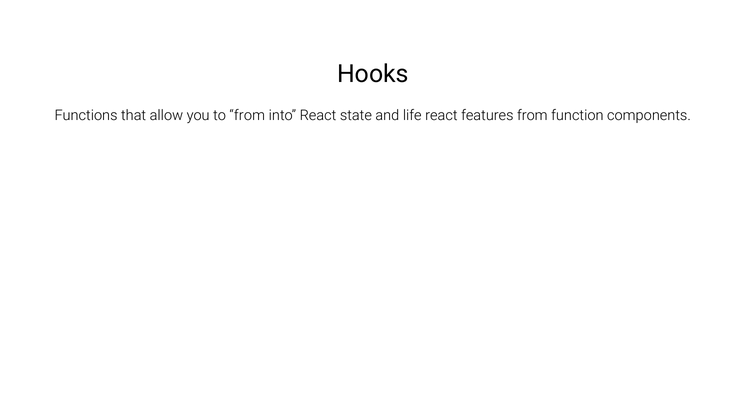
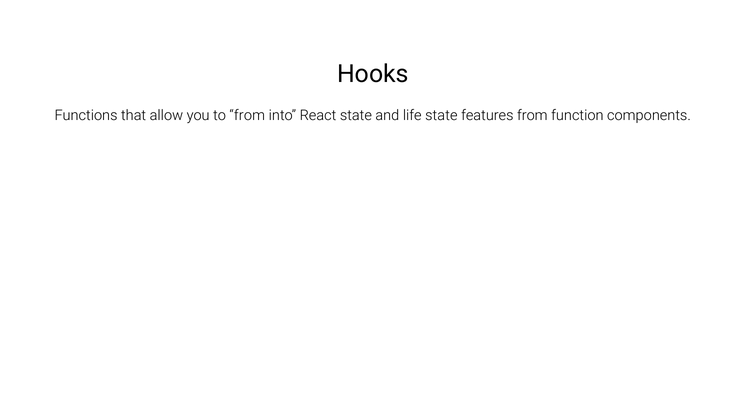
life react: react -> state (441, 115)
